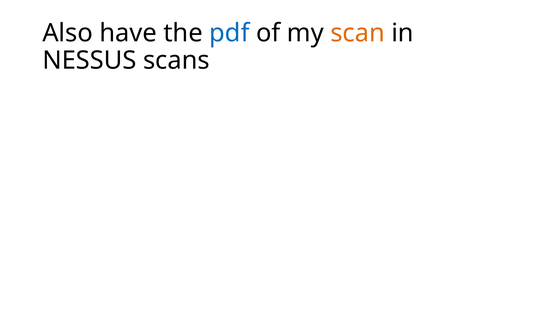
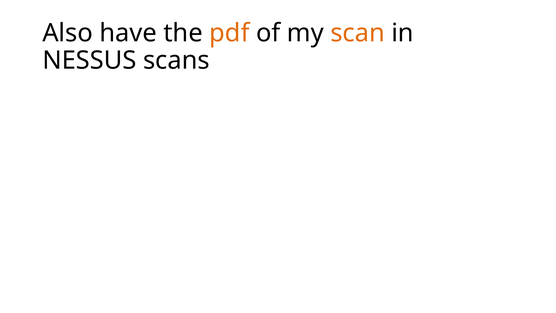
pdf colour: blue -> orange (229, 33)
